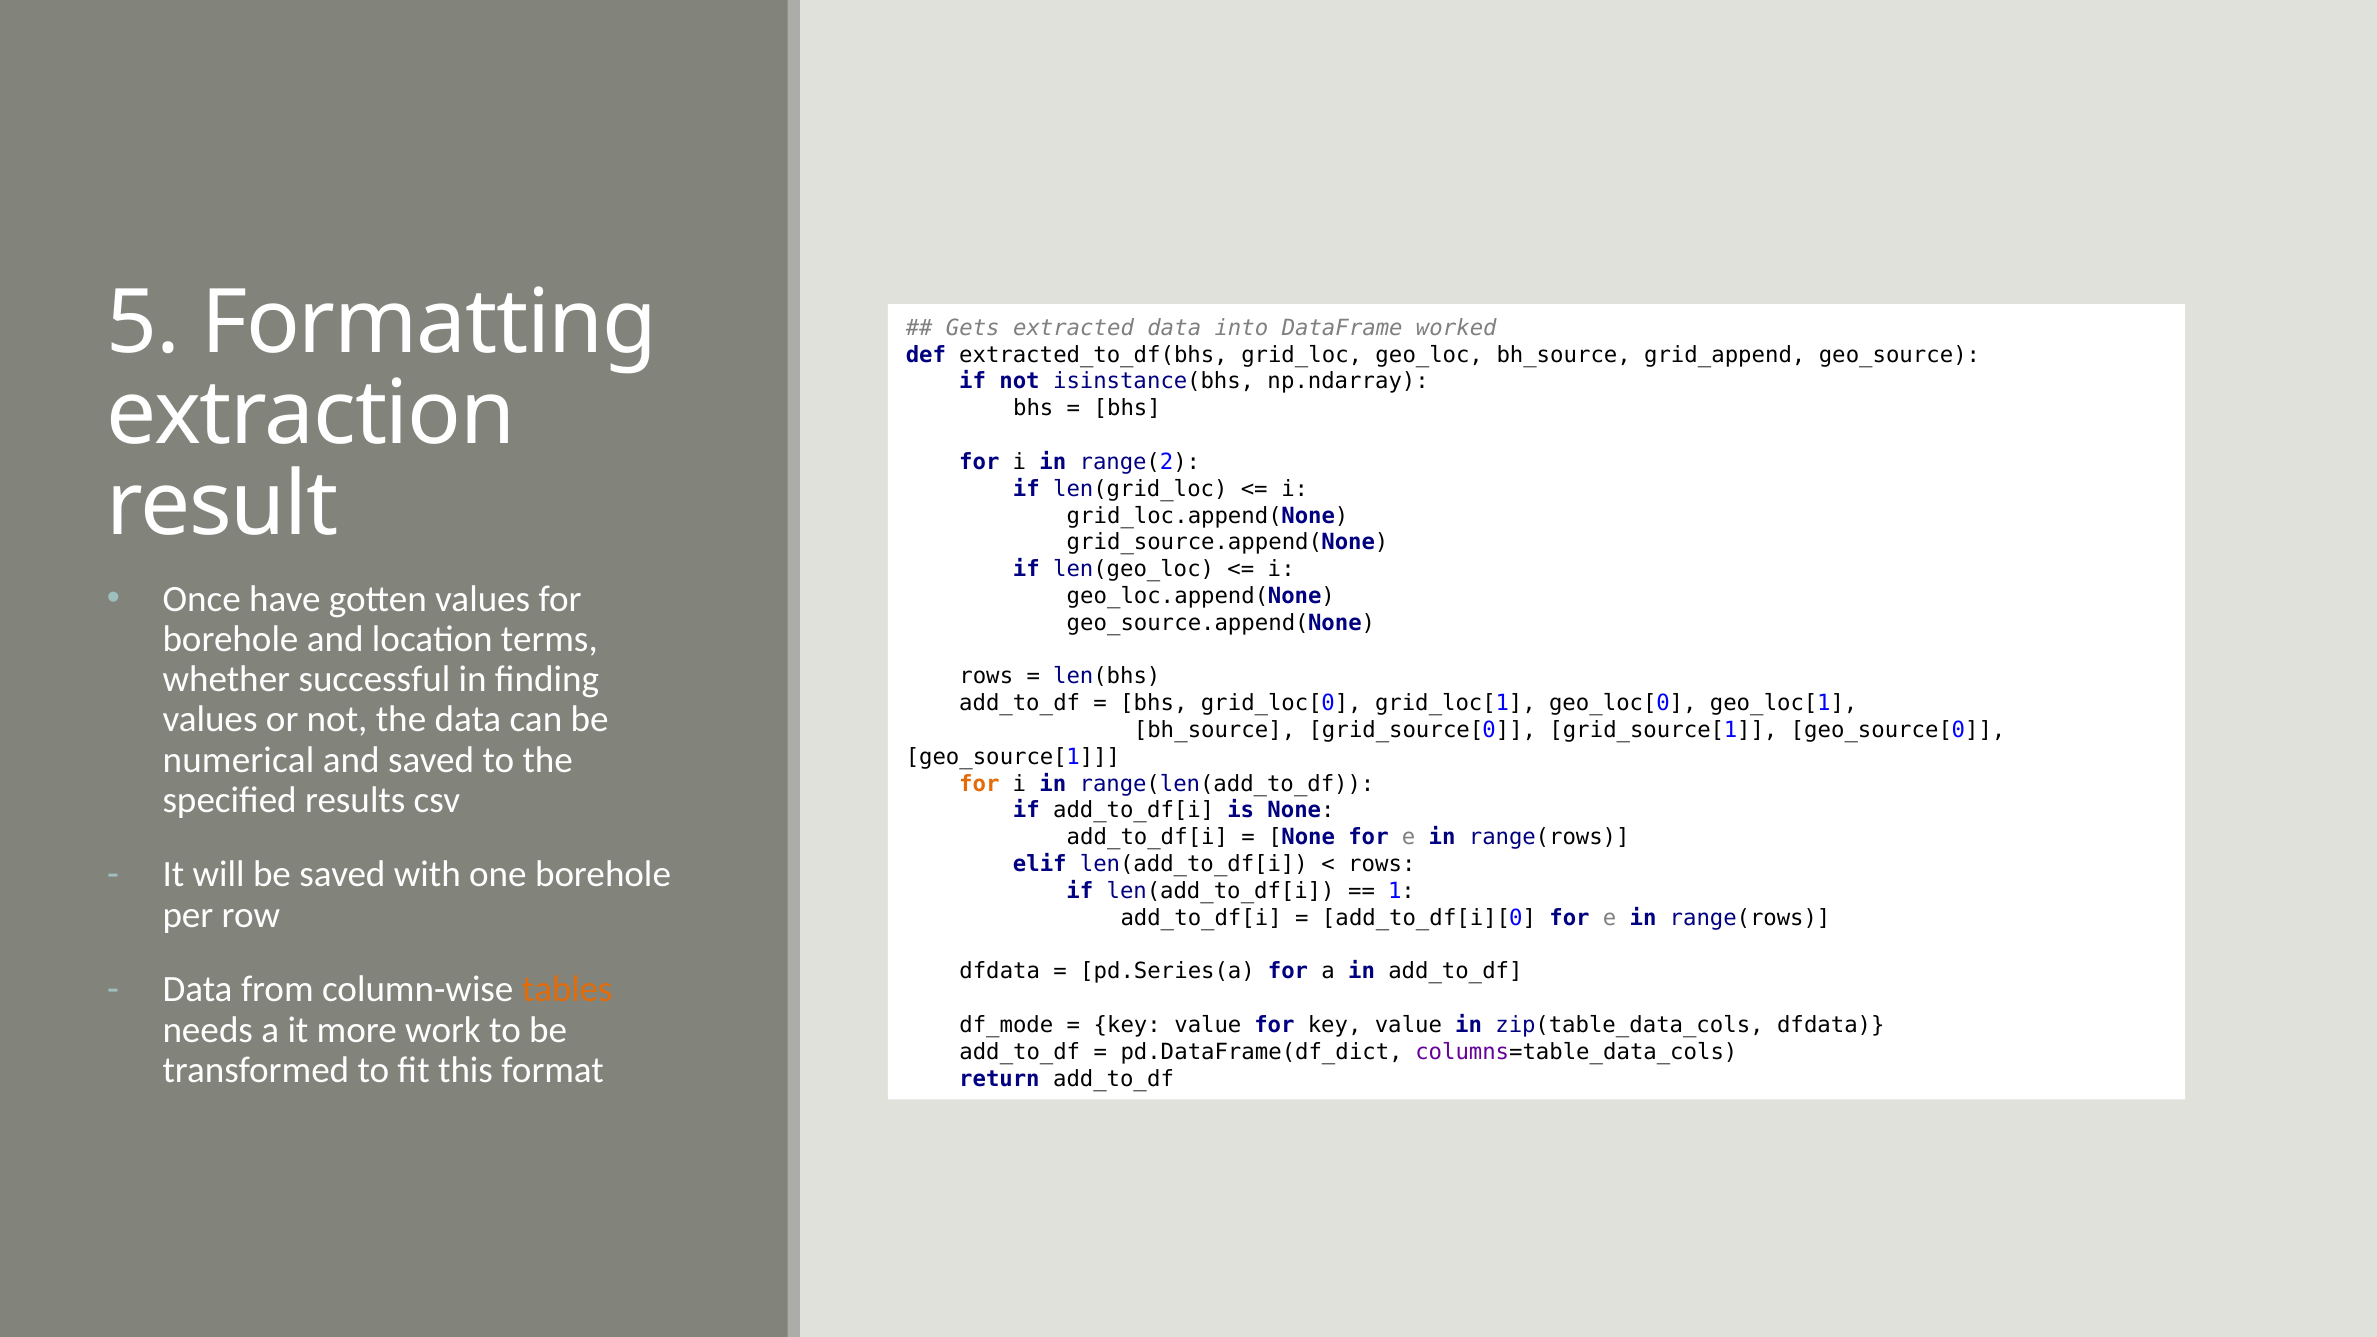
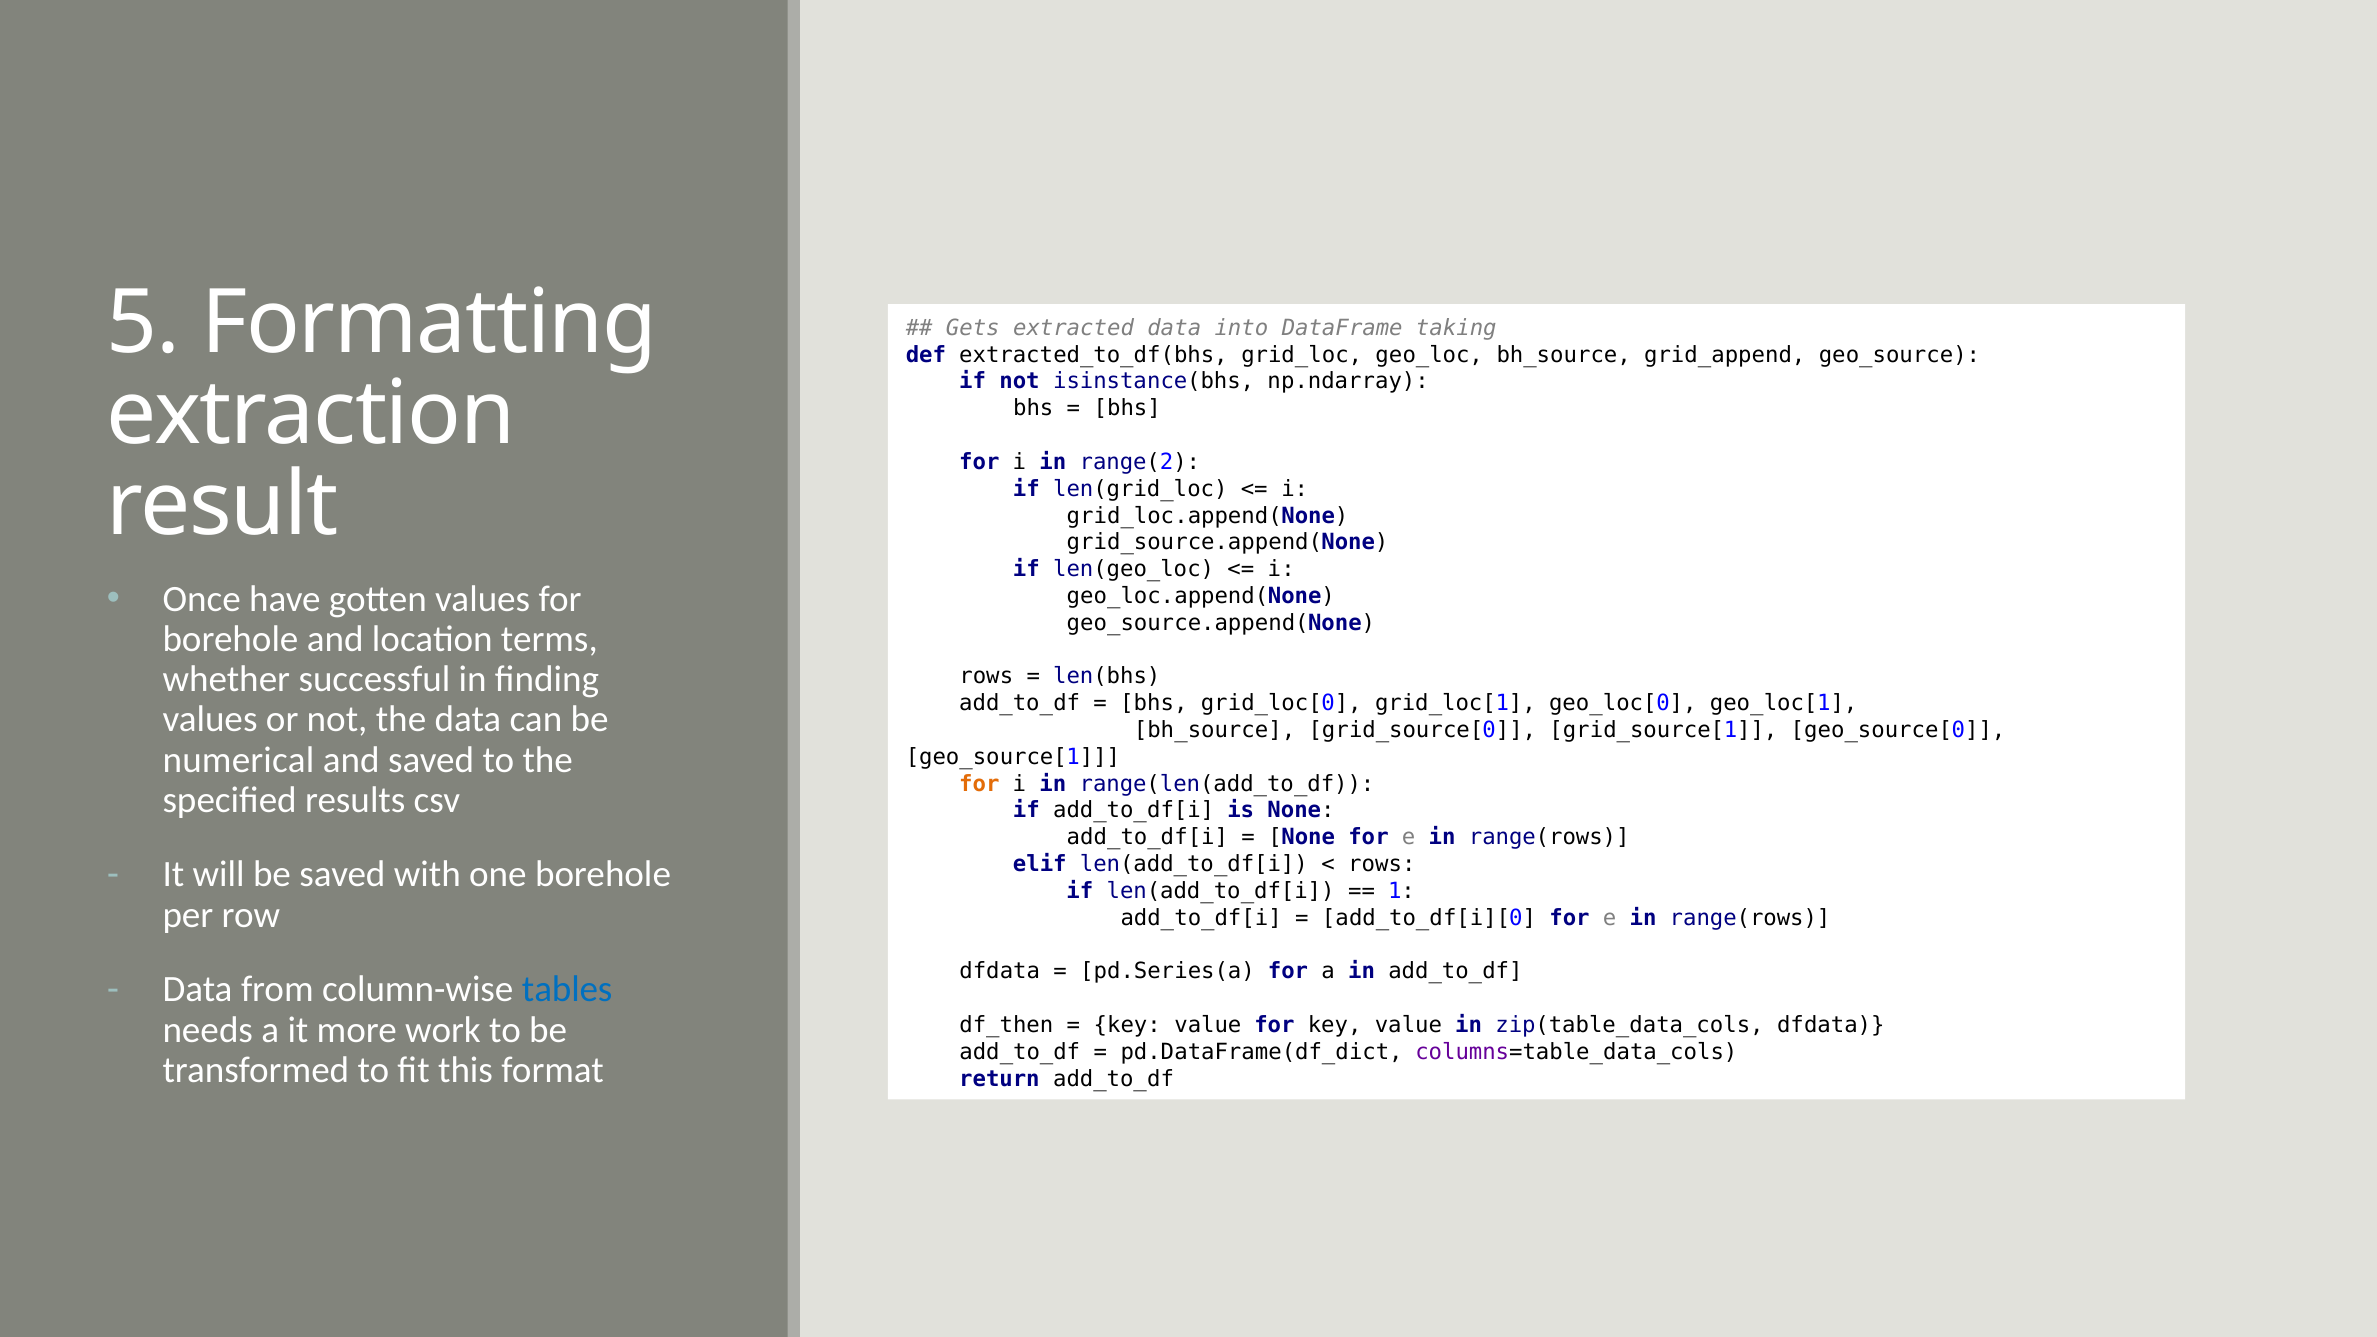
worked: worked -> taking (1456, 328)
tables colour: orange -> blue (567, 990)
df_mode: df_mode -> df_then (1006, 1025)
